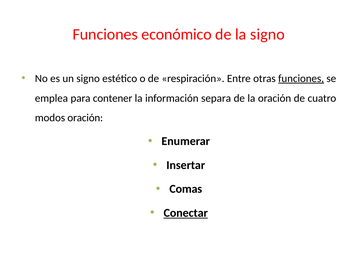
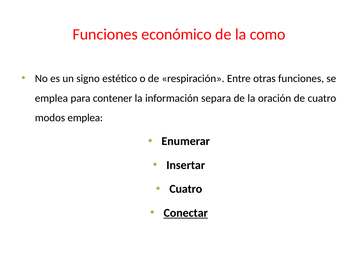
la signo: signo -> como (268, 34)
funciones underline: present -> none (301, 78)
modos oración: oración -> emplea (85, 118)
Comas: Comas -> Cuatro (186, 189)
